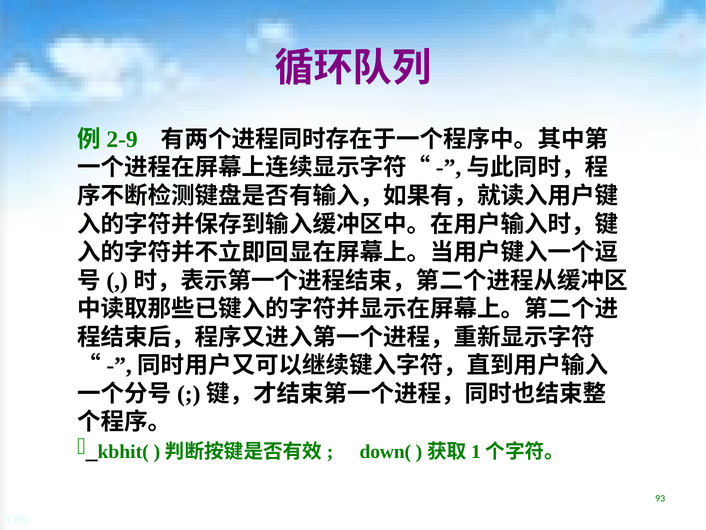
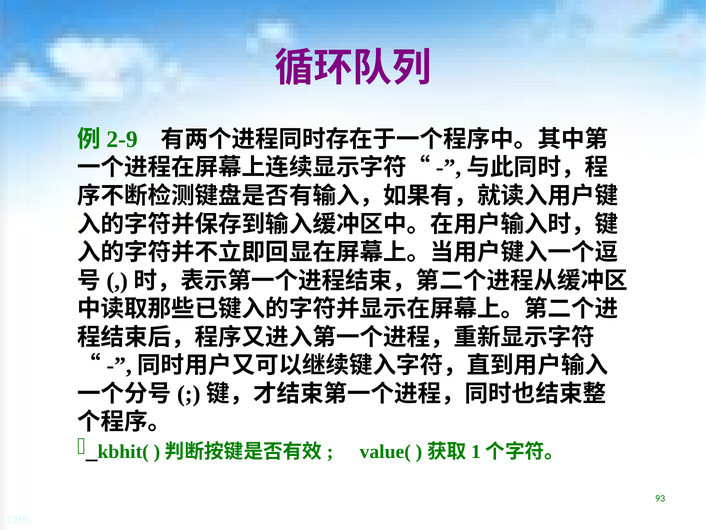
down(: down( -> value( (385, 451)
